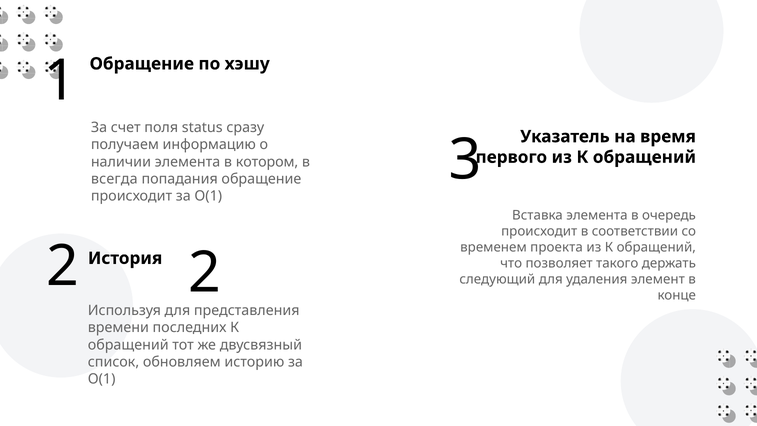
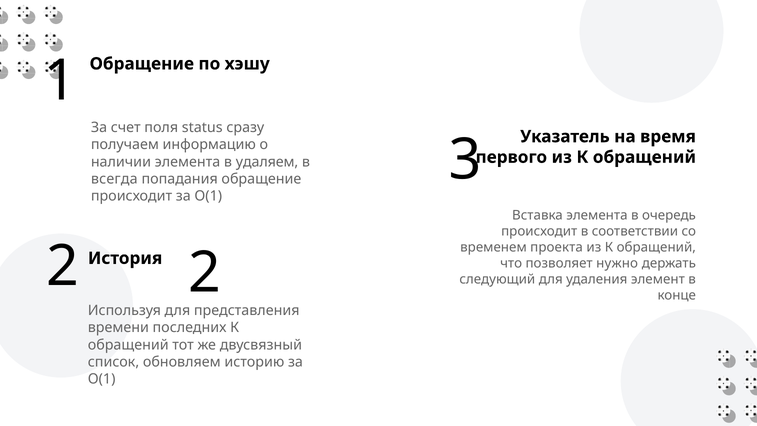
котором: котором -> удаляем (267, 162)
такого: такого -> нужно (617, 263)
